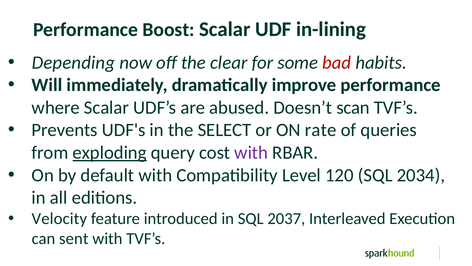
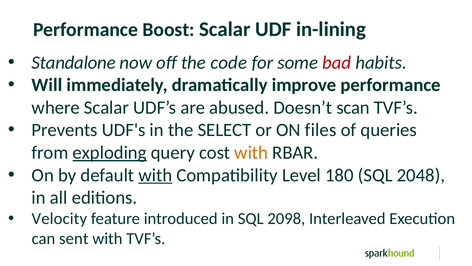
Depending: Depending -> Standalone (74, 62)
clear: clear -> code (229, 62)
rate: rate -> files (321, 130)
with colour: purple -> orange (251, 152)
with underline: none -> present (155, 175)
120: 120 -> 180 (339, 175)
2034: 2034 -> 2048 (421, 175)
2037: 2037 -> 2098 (286, 218)
